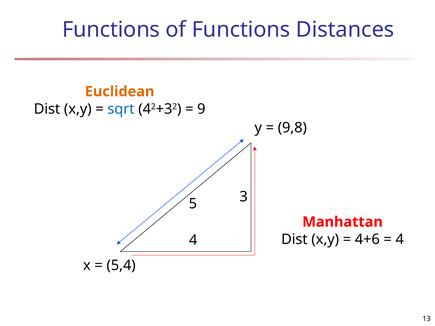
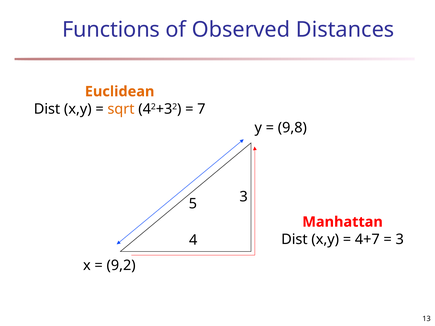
of Functions: Functions -> Observed (241, 30)
sqrt colour: blue -> orange (121, 109)
9: 9 -> 7 (201, 109)
4+6: 4+6 -> 4+7 (367, 239)
4: 4 -> 3 (400, 239)
5,4: 5,4 -> 9,2 (121, 266)
